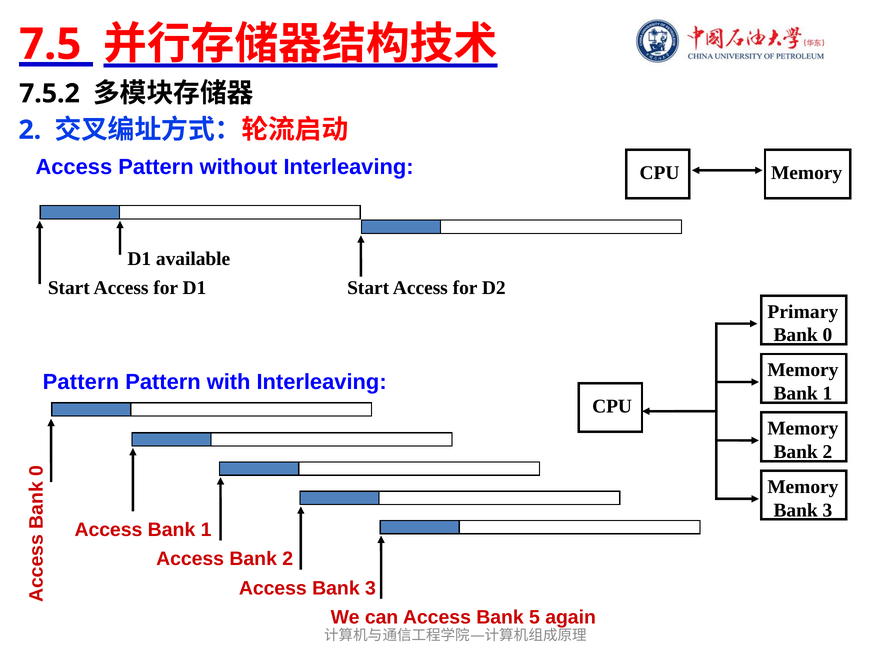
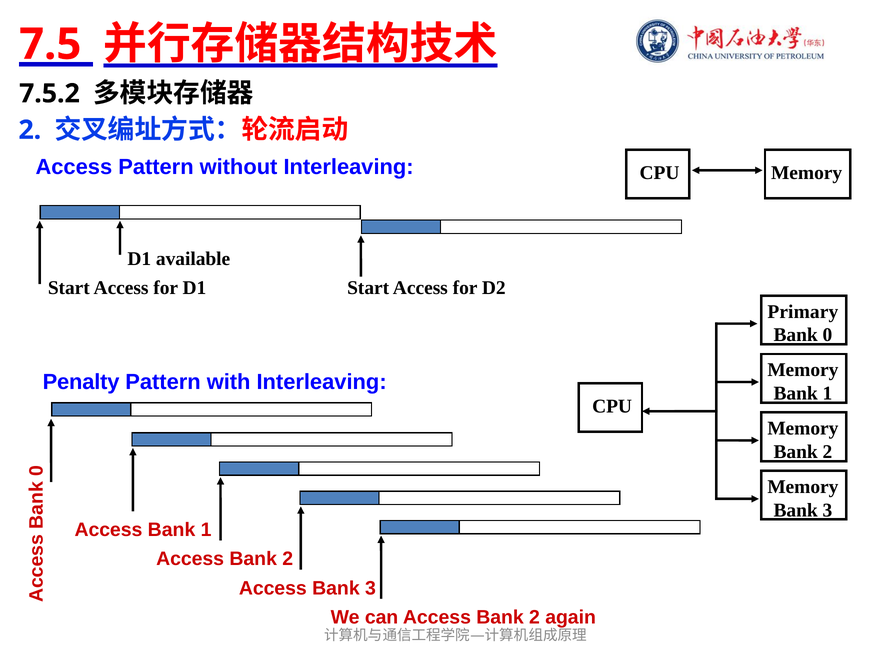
Pattern: Pattern -> Penalty (81, 382)
can Access Bank 5: 5 -> 2 (534, 617)
